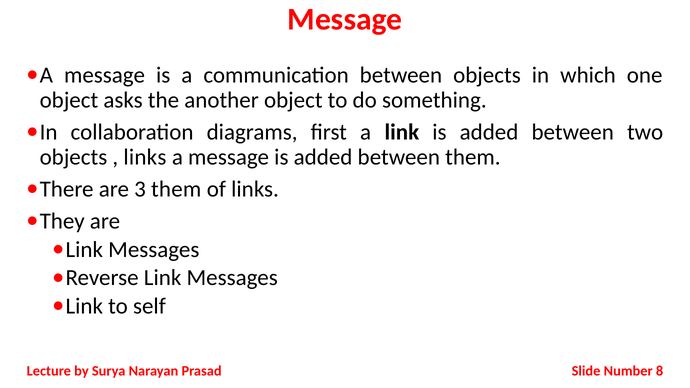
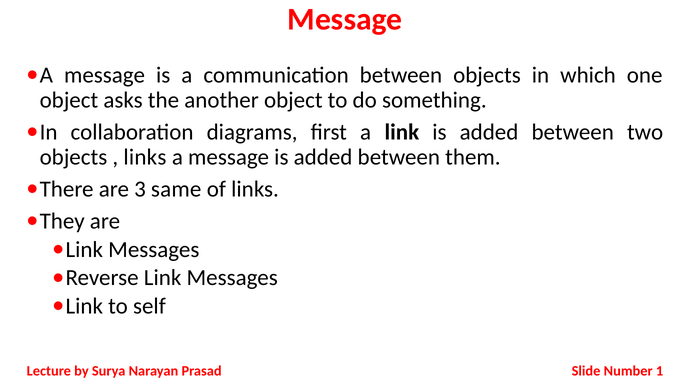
3 them: them -> same (176, 189)
8: 8 -> 1 (660, 371)
